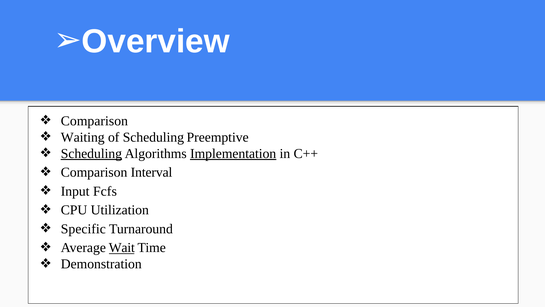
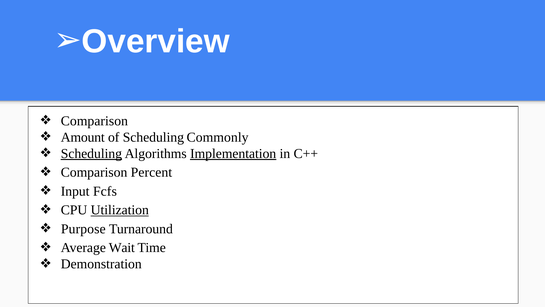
Waiting: Waiting -> Amount (83, 137)
Preemptive: Preemptive -> Commonly (218, 137)
Interval: Interval -> Percent (151, 172)
Utilization underline: none -> present (120, 210)
Specific: Specific -> Purpose (83, 229)
Wait underline: present -> none (122, 247)
